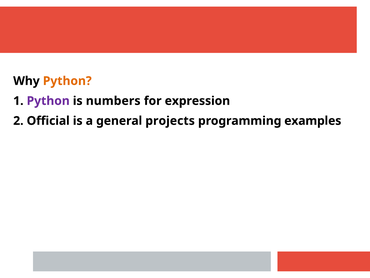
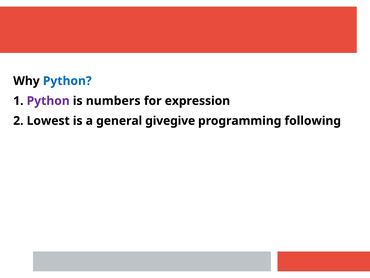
Python colour: orange -> blue (67, 81)
Official: Official -> Lowest (48, 121)
projects: projects -> givegive (170, 121)
examples: examples -> following (313, 121)
